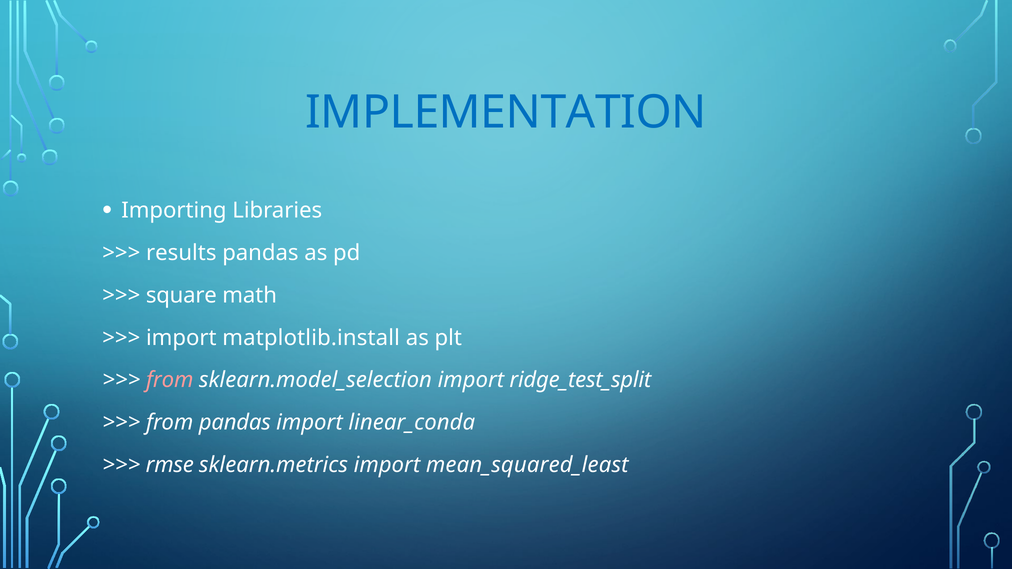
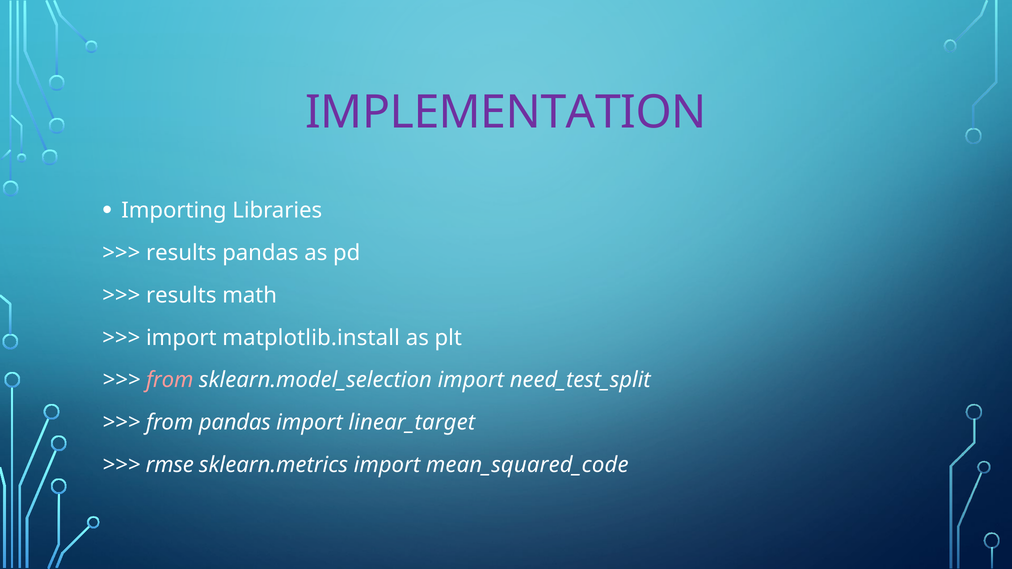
IMPLEMENTATION colour: blue -> purple (506, 112)
square: square -> results (181, 295)
ridge_test_split: ridge_test_split -> need_test_split (580, 380)
linear_conda: linear_conda -> linear_target (412, 423)
mean_squared_least: mean_squared_least -> mean_squared_code (527, 465)
